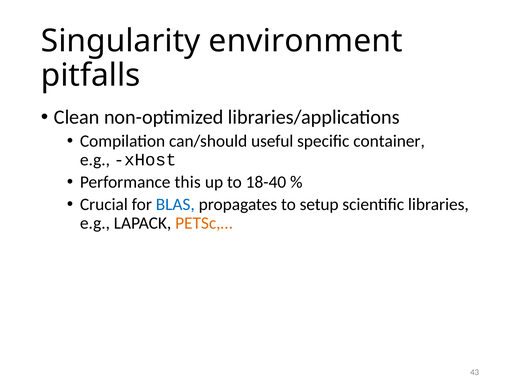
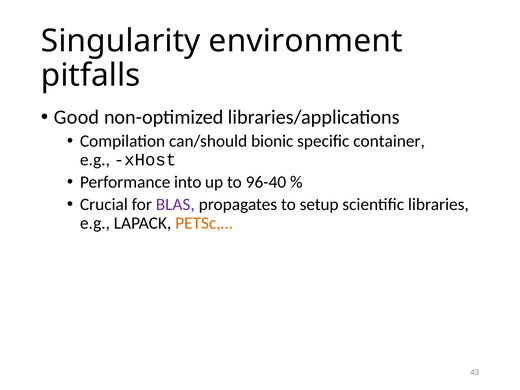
Clean: Clean -> Good (77, 117)
useful: useful -> bionic (272, 141)
this: this -> into (188, 182)
18-40: 18-40 -> 96-40 (266, 182)
BLAS colour: blue -> purple (175, 204)
